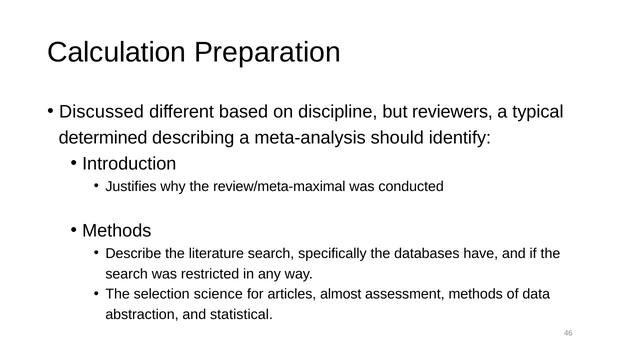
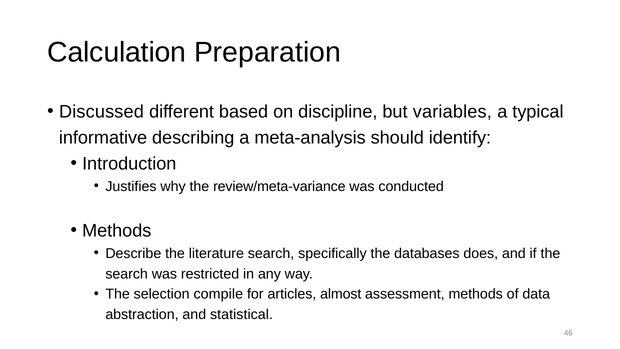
reviewers: reviewers -> variables (452, 112)
determined: determined -> informative (103, 138)
review/meta-maximal: review/meta-maximal -> review/meta-variance (279, 186)
have: have -> does (481, 253)
science: science -> compile (218, 294)
